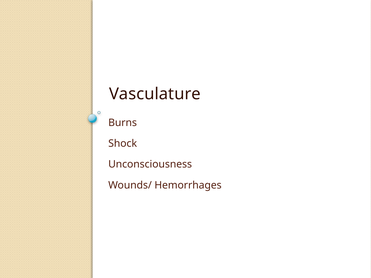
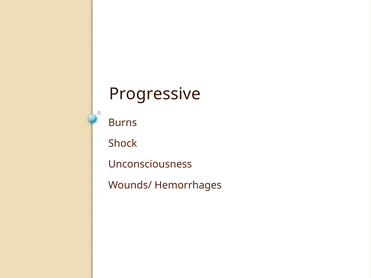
Vasculature: Vasculature -> Progressive (155, 94)
